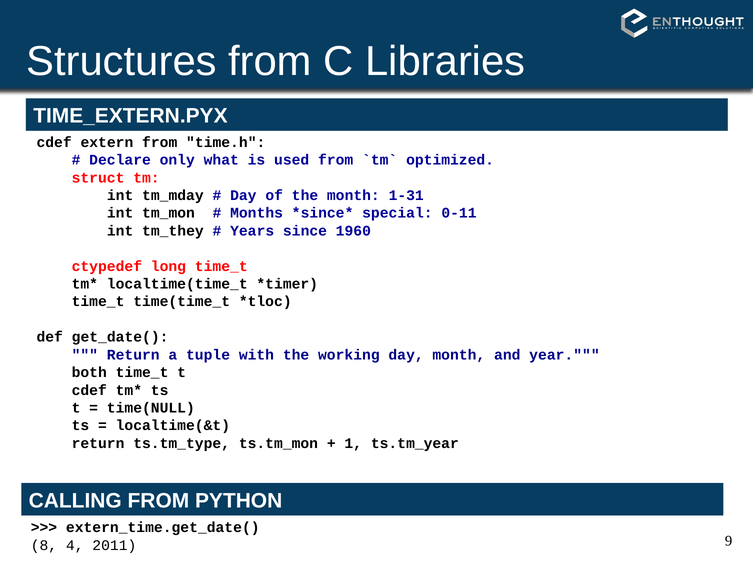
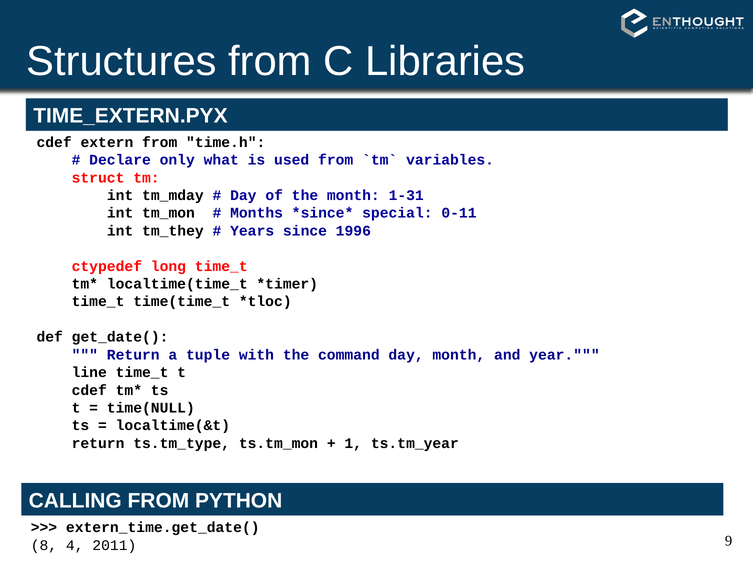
optimized: optimized -> variables (450, 160)
1960: 1960 -> 1996 (353, 231)
working: working -> command (349, 355)
both: both -> line (89, 372)
